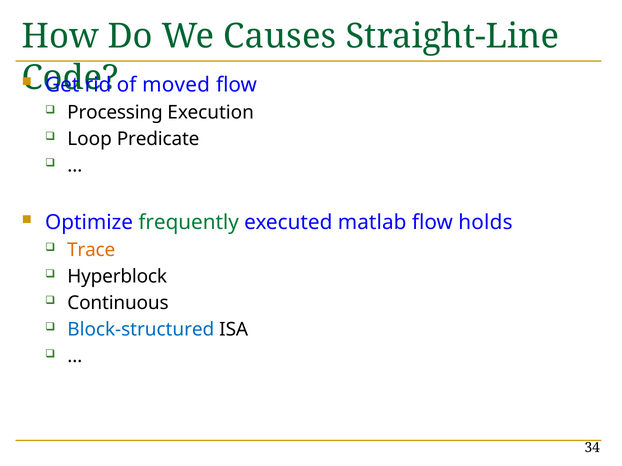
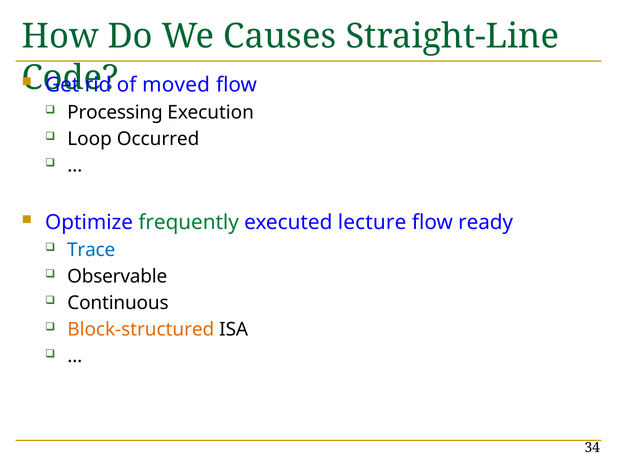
Predicate: Predicate -> Occurred (158, 139)
matlab: matlab -> lecture (372, 223)
holds: holds -> ready (486, 223)
Trace colour: orange -> blue (91, 250)
Hyperblock: Hyperblock -> Observable (117, 277)
Block-structured colour: blue -> orange (141, 330)
